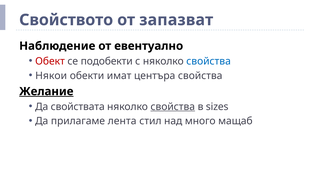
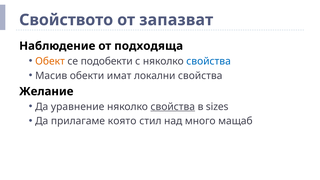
евентуално: евентуално -> подходяща (149, 46)
Обект colour: red -> orange (50, 61)
Някои: Някои -> Масив (51, 76)
центъра: центъра -> локални (155, 76)
Желание underline: present -> none (46, 91)
свойствата: свойствата -> уравнение (78, 107)
лента: лента -> която (122, 121)
